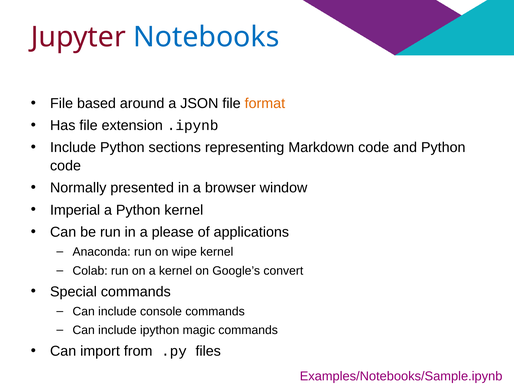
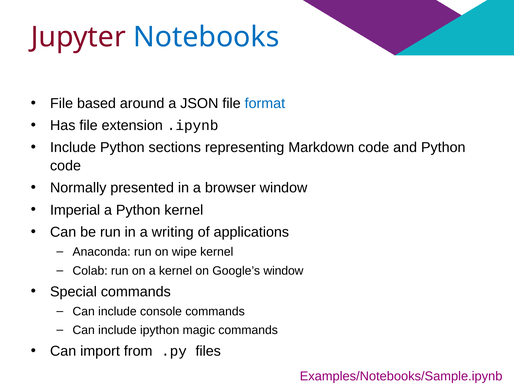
format colour: orange -> blue (265, 103)
please: please -> writing (173, 232)
Google’s convert: convert -> window (283, 270)
